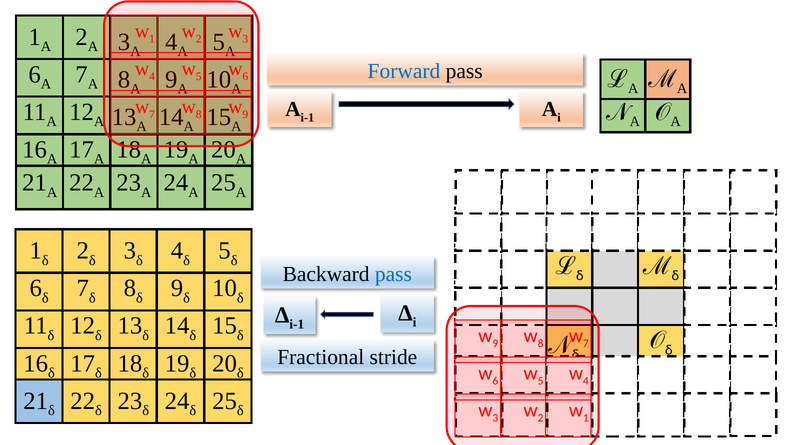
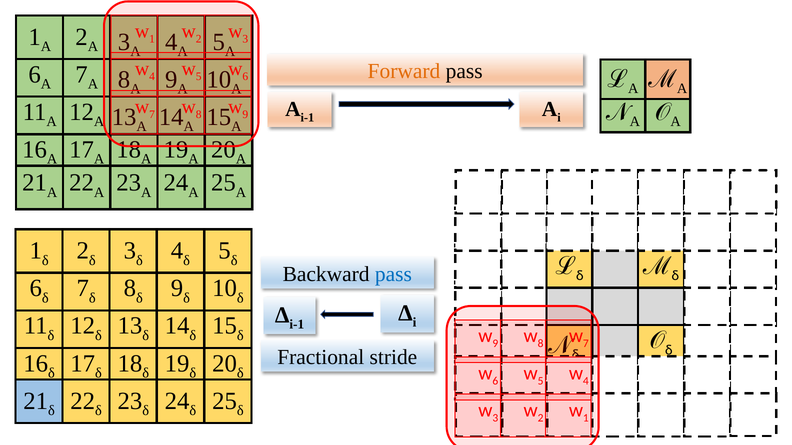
Forward colour: blue -> orange (404, 71)
